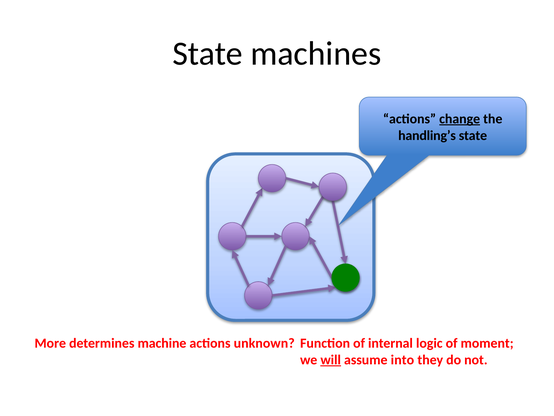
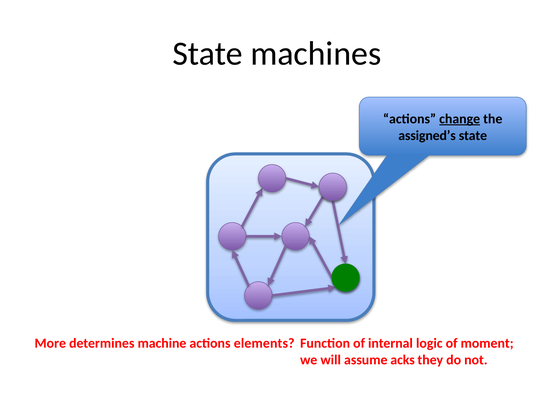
handling’s: handling’s -> assigned’s (427, 135)
unknown: unknown -> elements (264, 343)
will underline: present -> none (331, 359)
into: into -> acks (403, 359)
